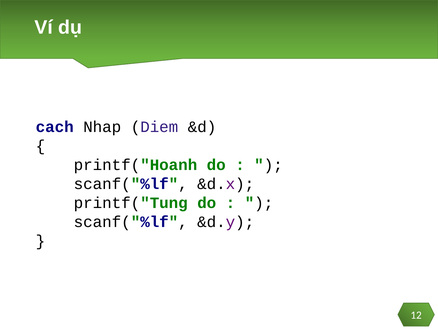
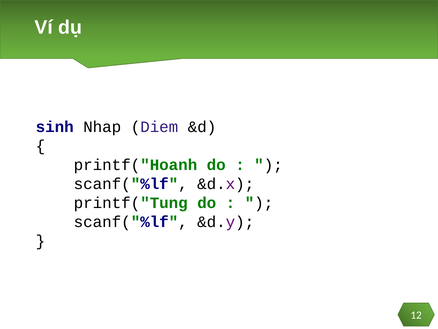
cach: cach -> sinh (55, 127)
